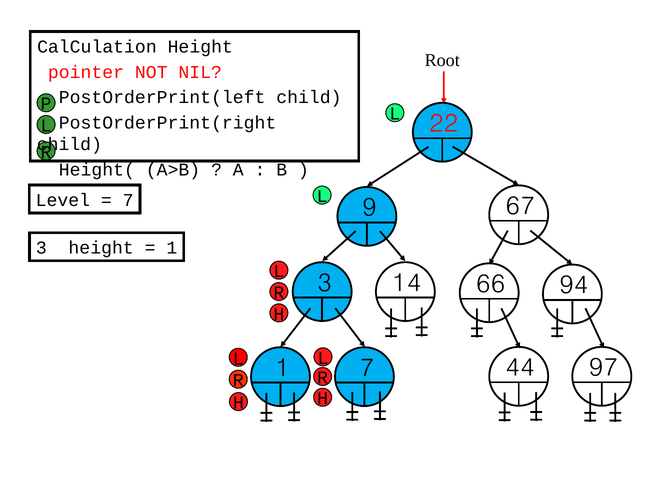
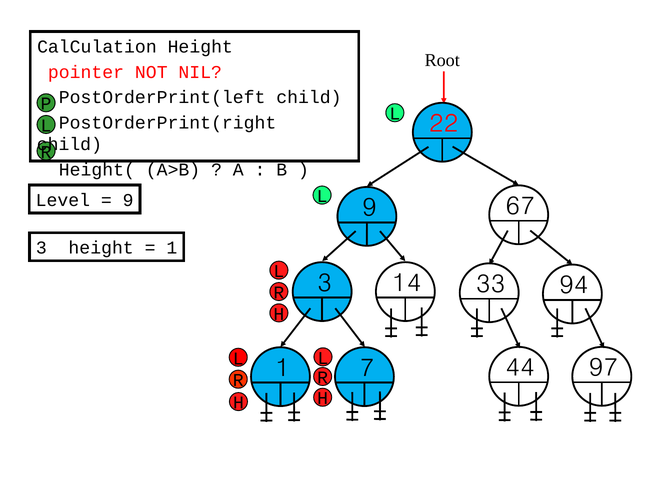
7: 7 -> 9 (128, 200)
66: 66 -> 33 (491, 284)
